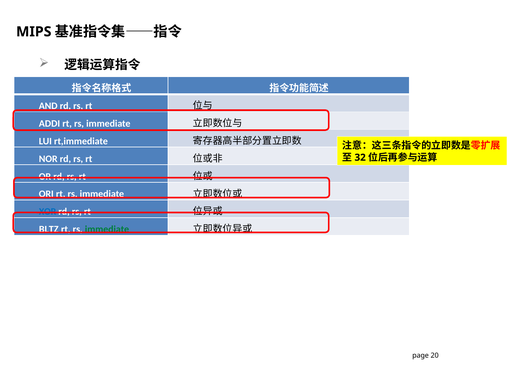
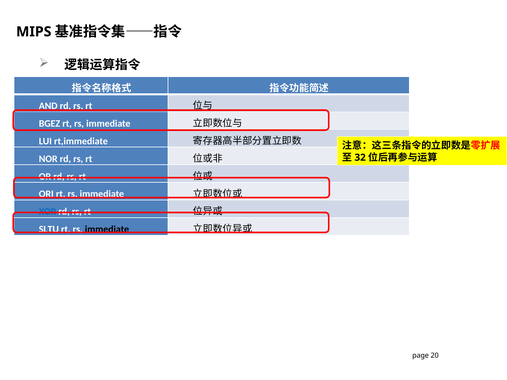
ADDI: ADDI -> BGEZ (50, 124)
BLTZ: BLTZ -> SLTU (49, 229)
immediate colour: green -> black (107, 229)
